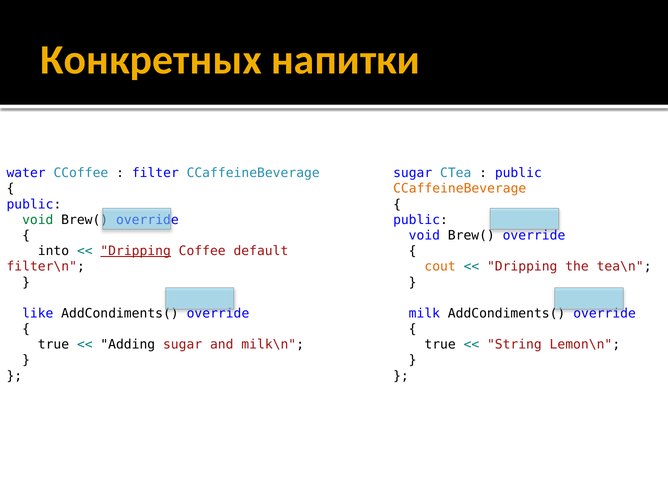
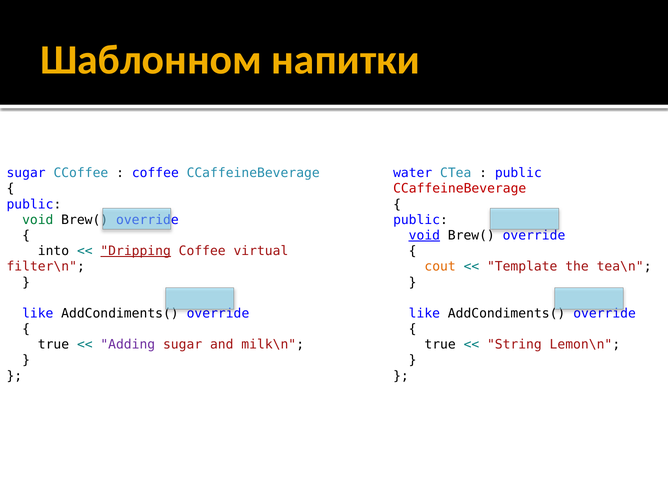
Конкретных: Конкретных -> Шаблонном (151, 60)
water: water -> sugar (26, 173)
filter: filter -> coffee (155, 173)
sugar: sugar -> water (413, 173)
CCaffeineBeverage colour: orange -> red (460, 189)
void underline: none -> present (424, 235)
default: default -> virtual (261, 251)
Dripping: Dripping -> Template (522, 267)
milk: milk -> like (424, 313)
Adding colour: black -> purple (128, 345)
